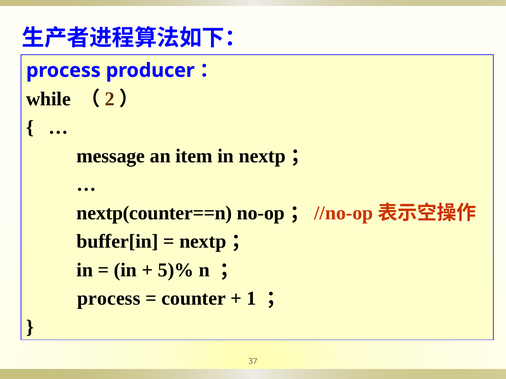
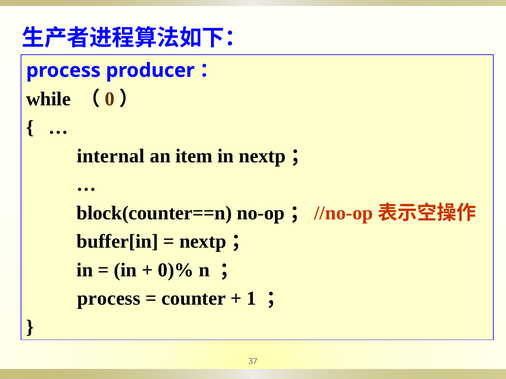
2: 2 -> 0 (110, 99)
message: message -> internal (111, 156)
nextp(counter==n: nextp(counter==n -> block(counter==n (154, 213)
5)%: 5)% -> 0)% (176, 270)
